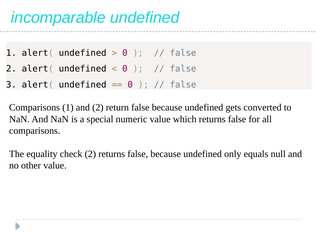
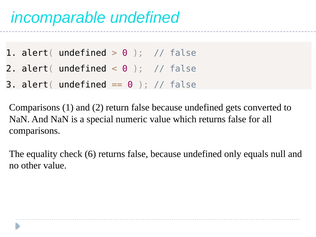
check 2: 2 -> 6 (90, 154)
